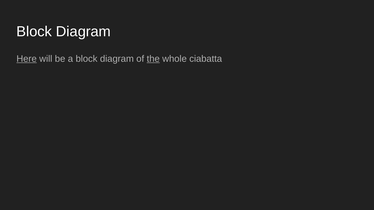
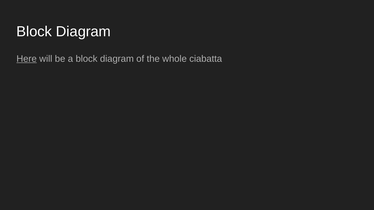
the underline: present -> none (153, 59)
